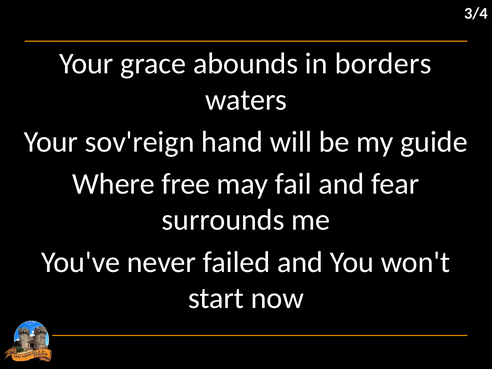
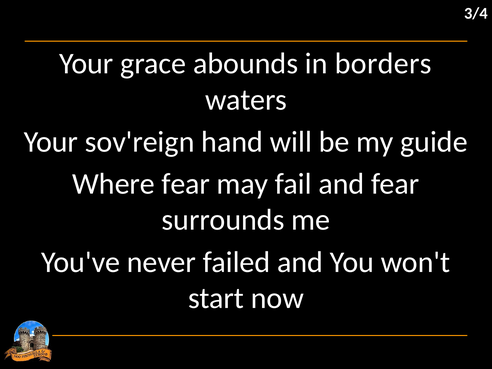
Where free: free -> fear (186, 184)
